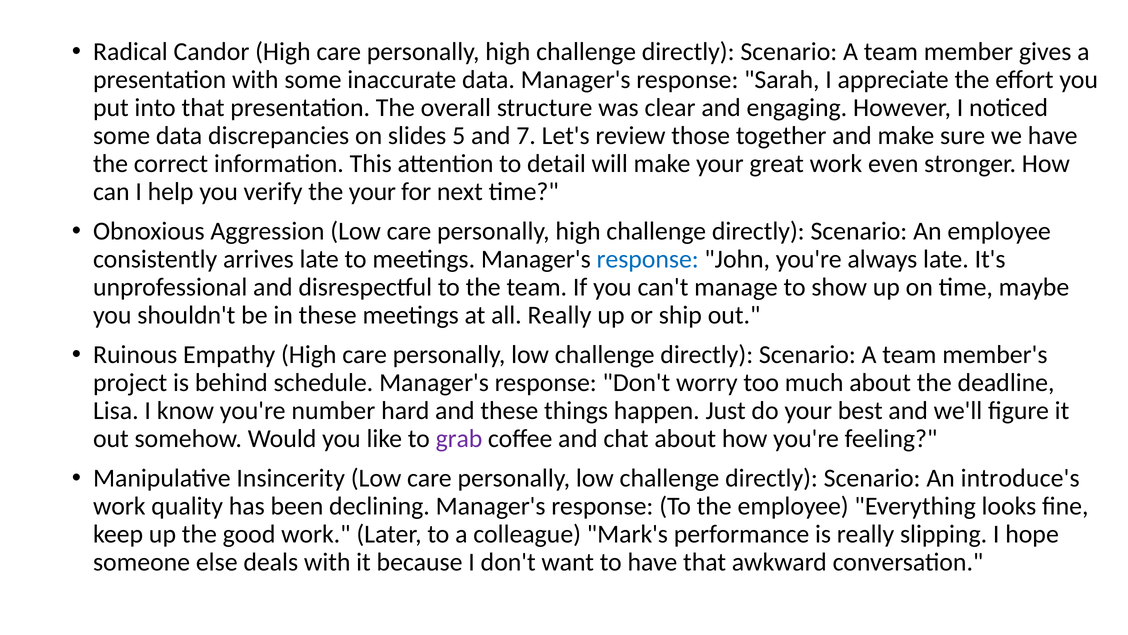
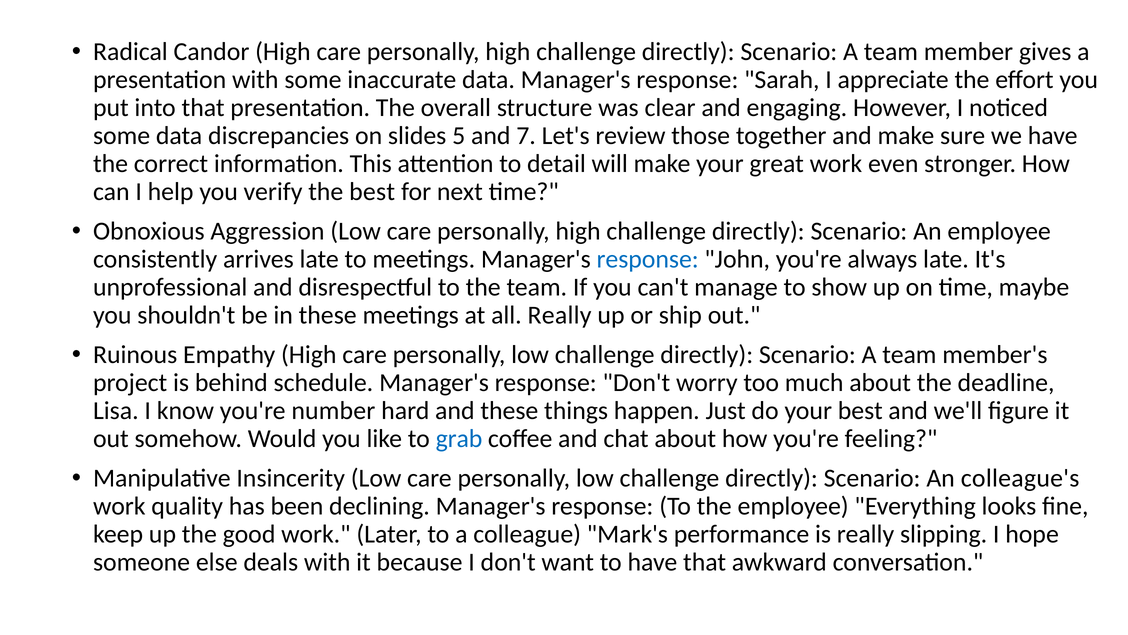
the your: your -> best (372, 191)
grab colour: purple -> blue (459, 438)
introduce's: introduce's -> colleague's (1020, 478)
